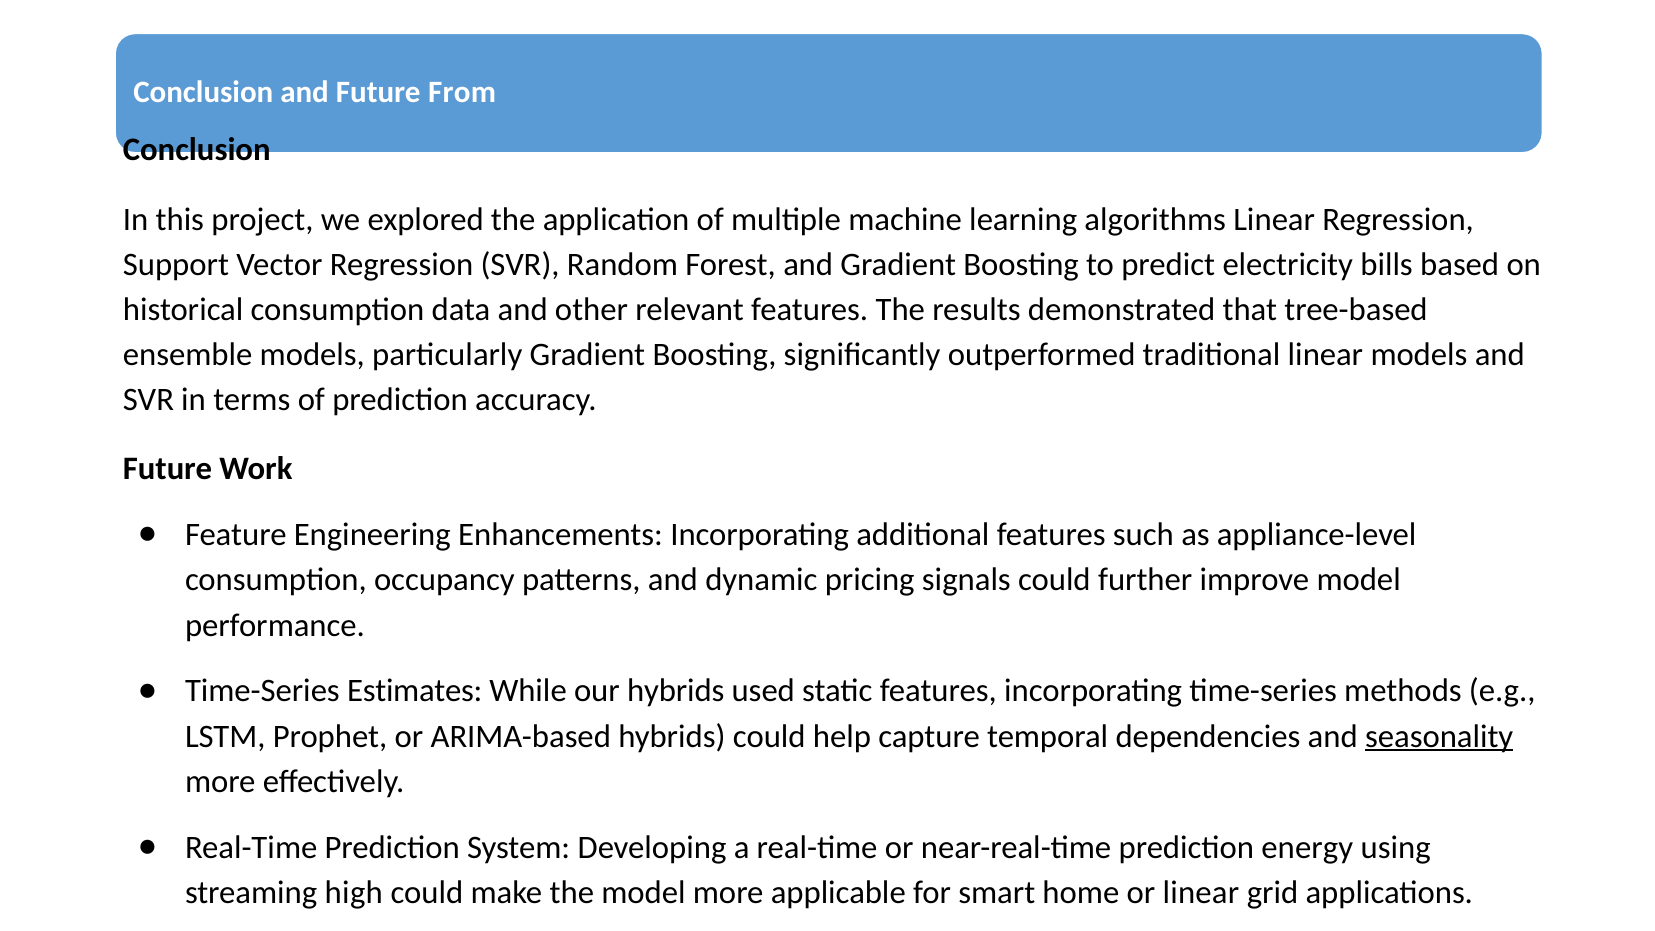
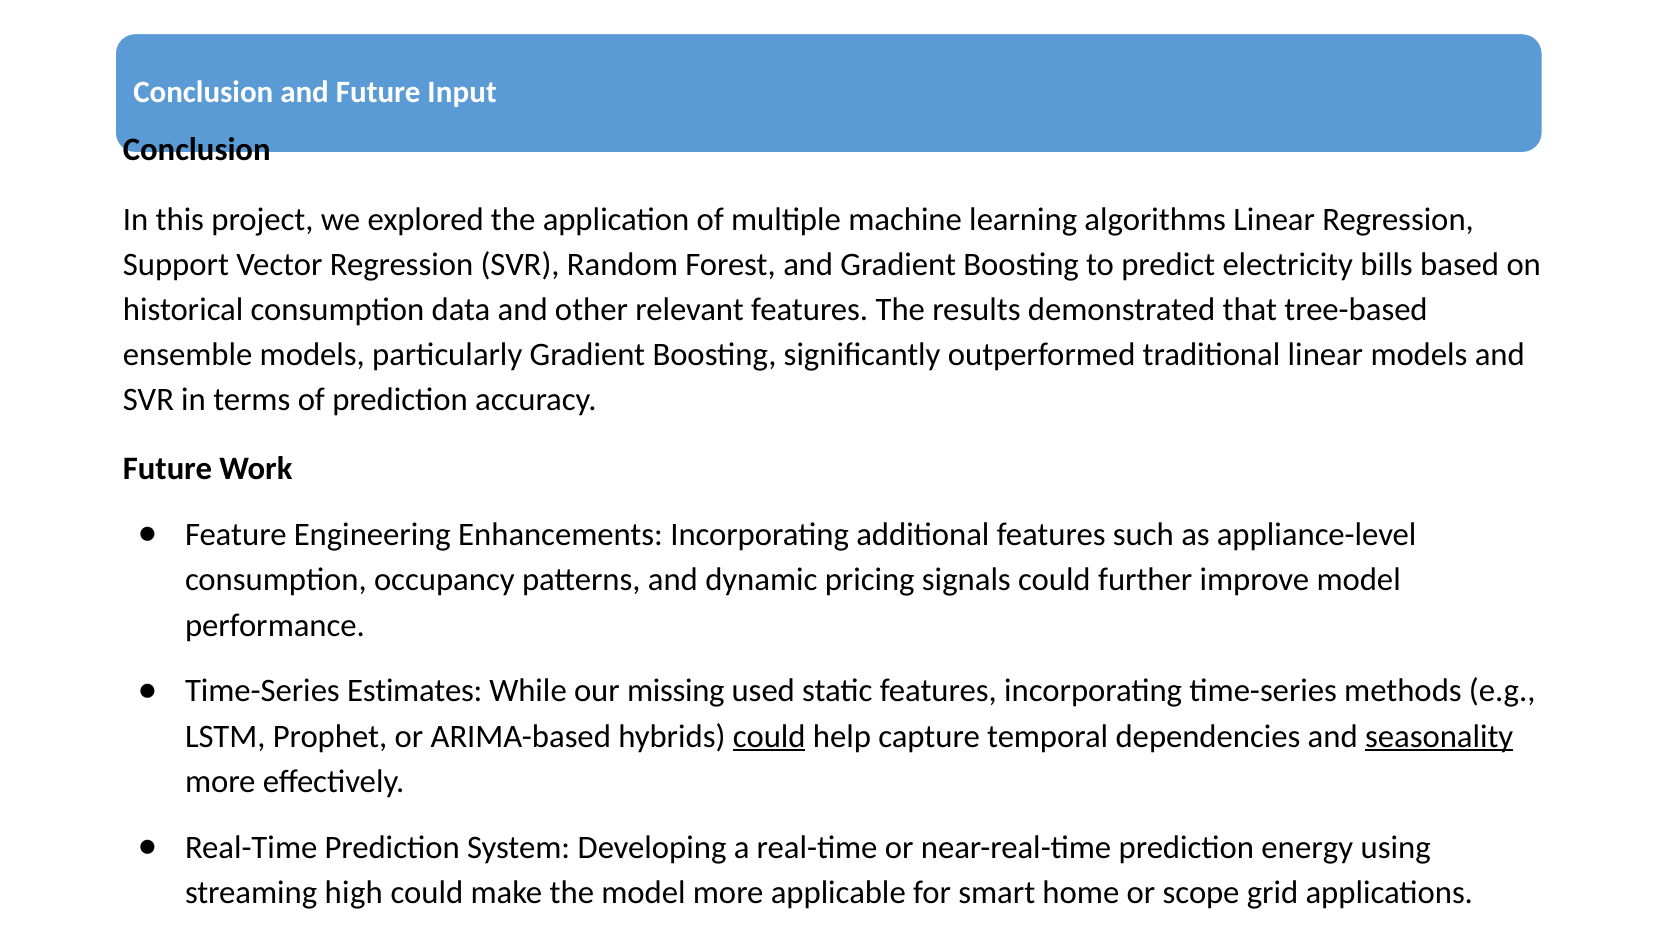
From: From -> Input (462, 92)
our hybrids: hybrids -> missing (676, 691)
could underline: none -> present (769, 736)
or linear: linear -> scope (1201, 892)
